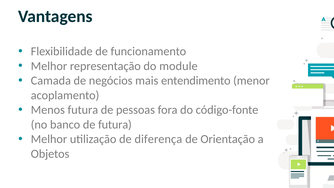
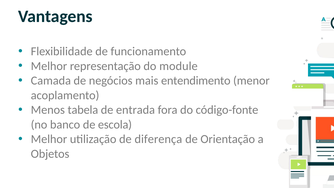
Menos futura: futura -> tabela (83, 110)
pessoas: pessoas -> entrada (135, 110)
de futura: futura -> escola (115, 124)
